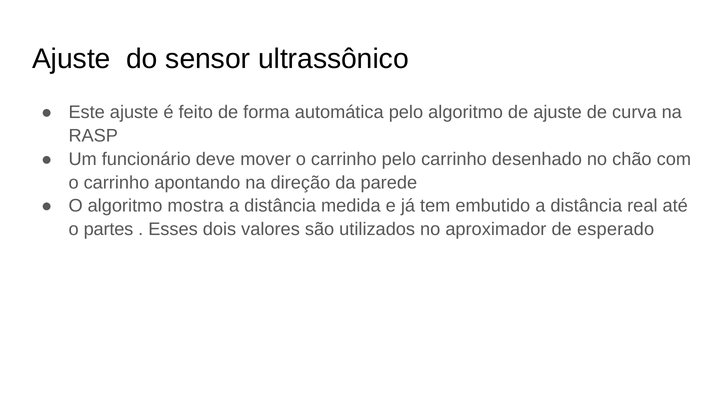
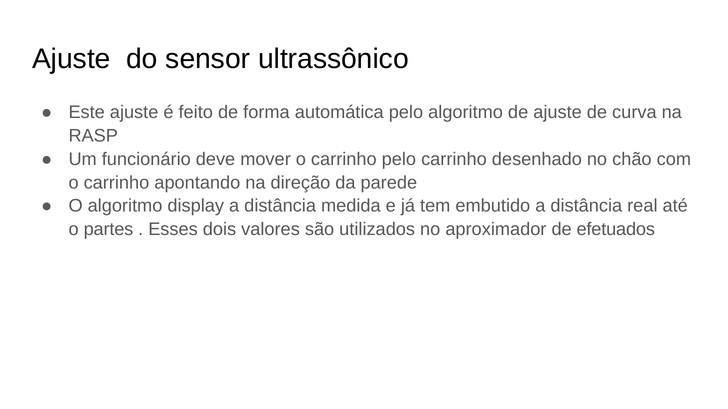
mostra: mostra -> display (196, 206)
esperado: esperado -> efetuados (616, 230)
